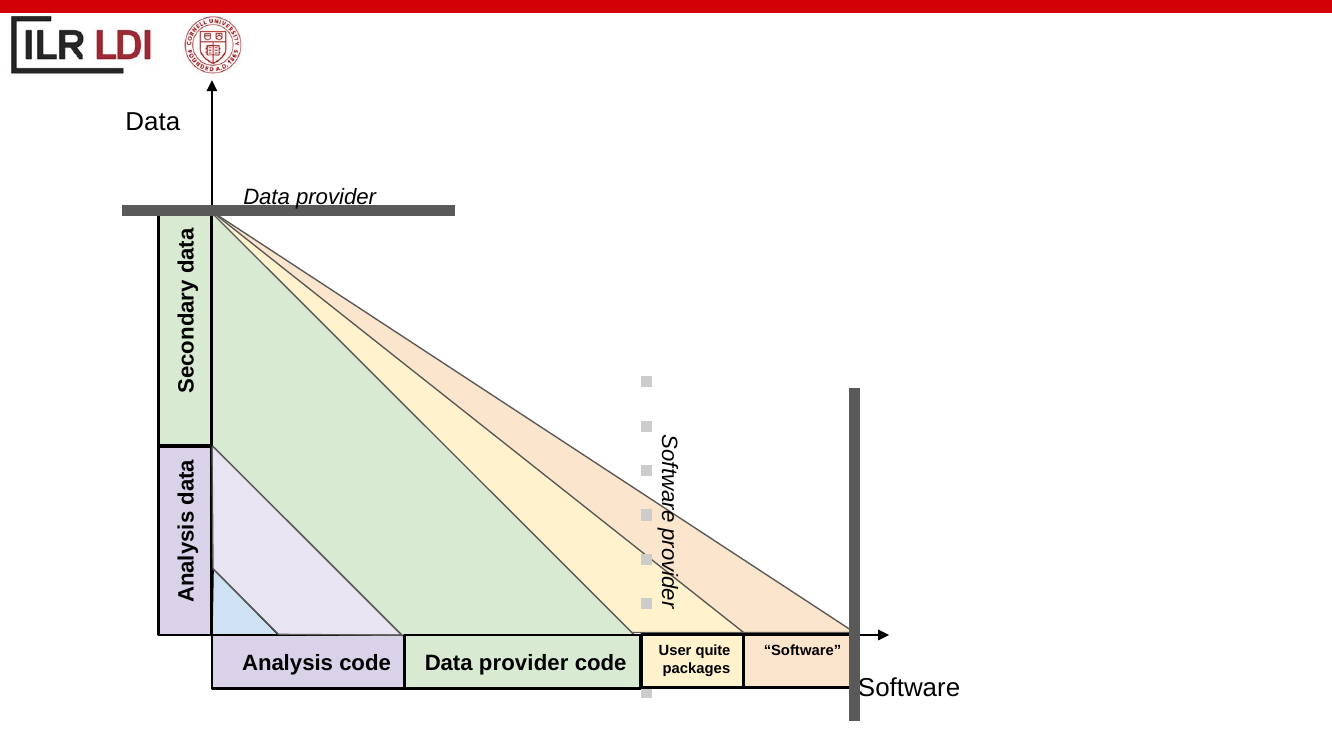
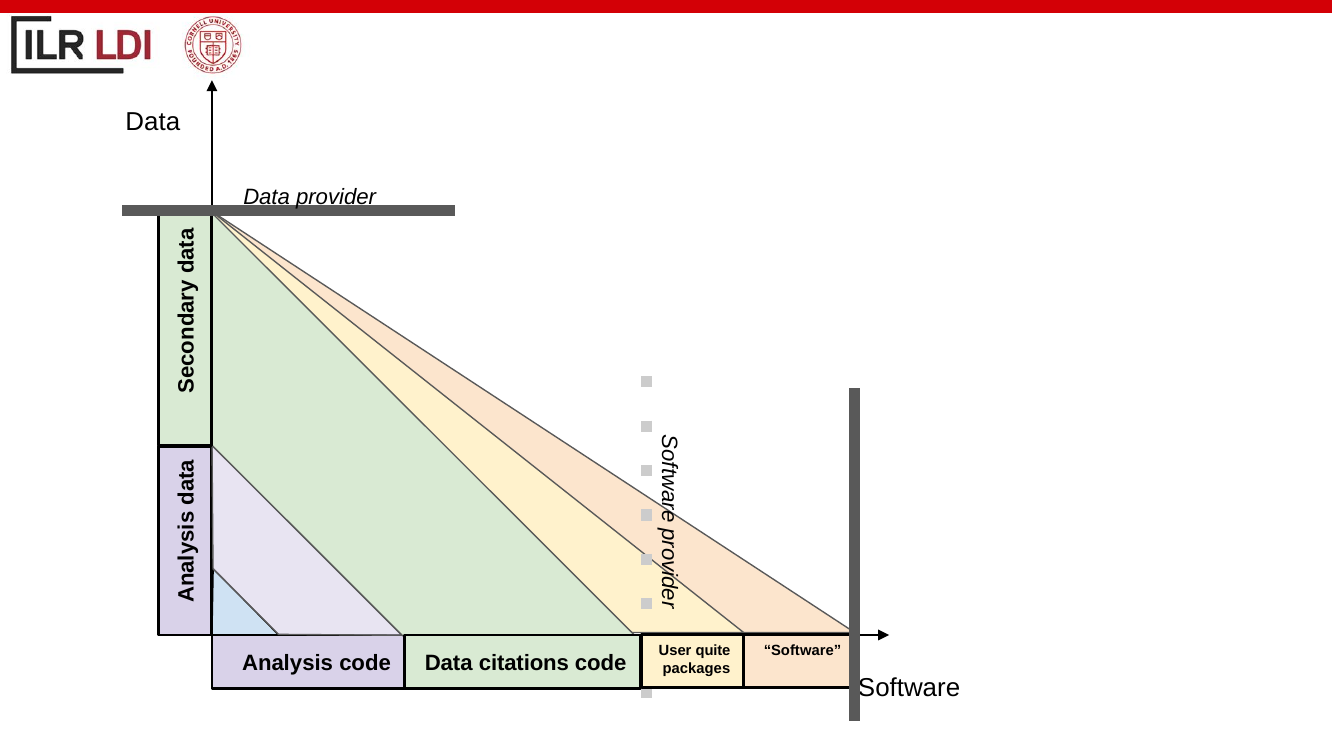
provider: provider -> citations (524, 663)
